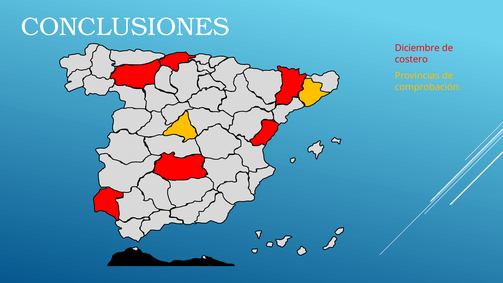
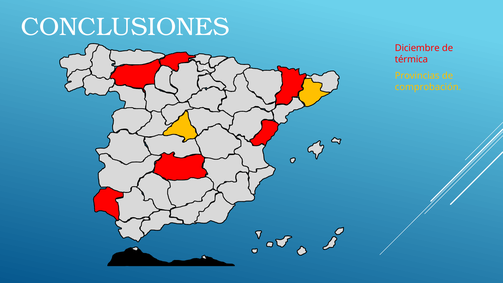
costero: costero -> térmica (411, 59)
